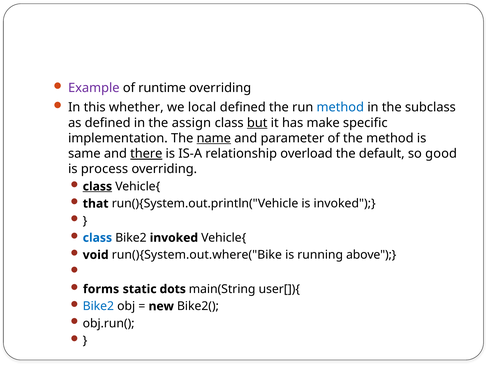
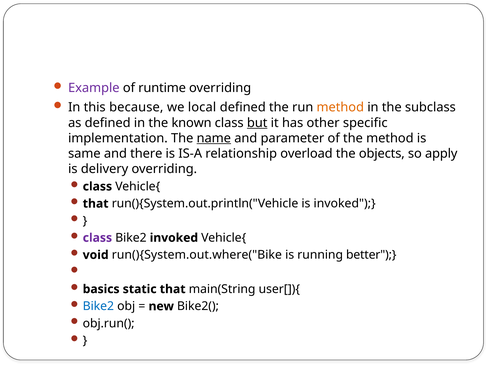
whether: whether -> because (136, 107)
method colour: blue -> orange (340, 107)
assign: assign -> known (192, 123)
make: make -> other (323, 123)
there underline: present -> none (146, 154)
default: default -> objects (382, 154)
good: good -> apply (441, 154)
process: process -> delivery (105, 169)
class underline: present -> none (97, 187)
class colour: blue -> purple (97, 238)
above: above -> better (371, 255)
forms: forms -> basics (101, 289)
static dots: dots -> that (173, 289)
